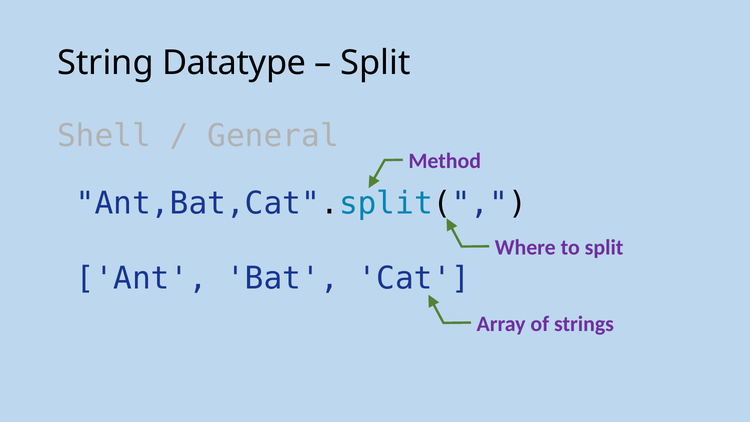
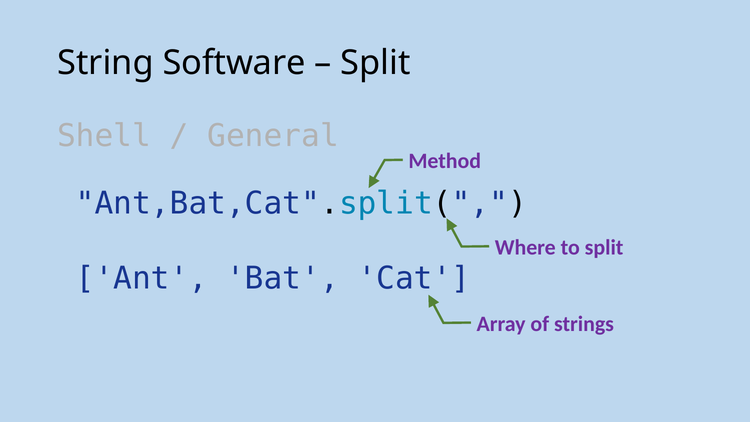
Datatype: Datatype -> Software (234, 63)
